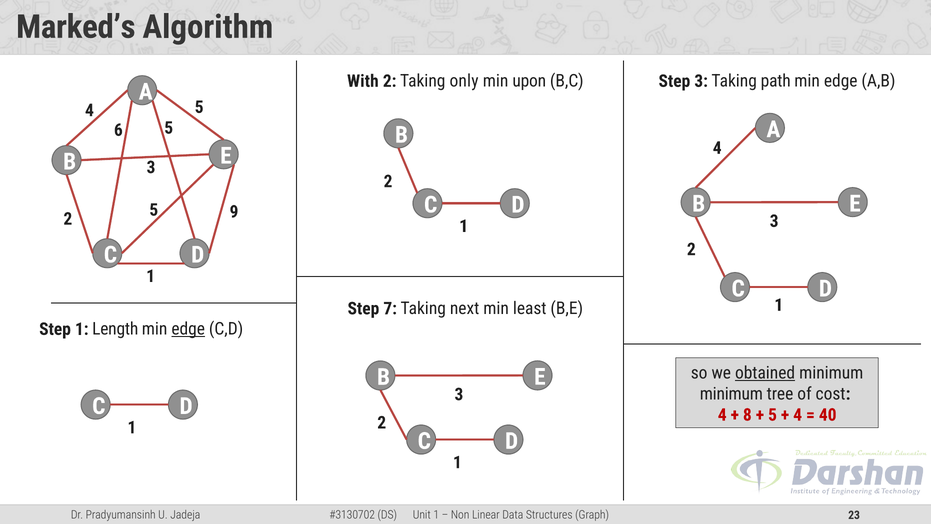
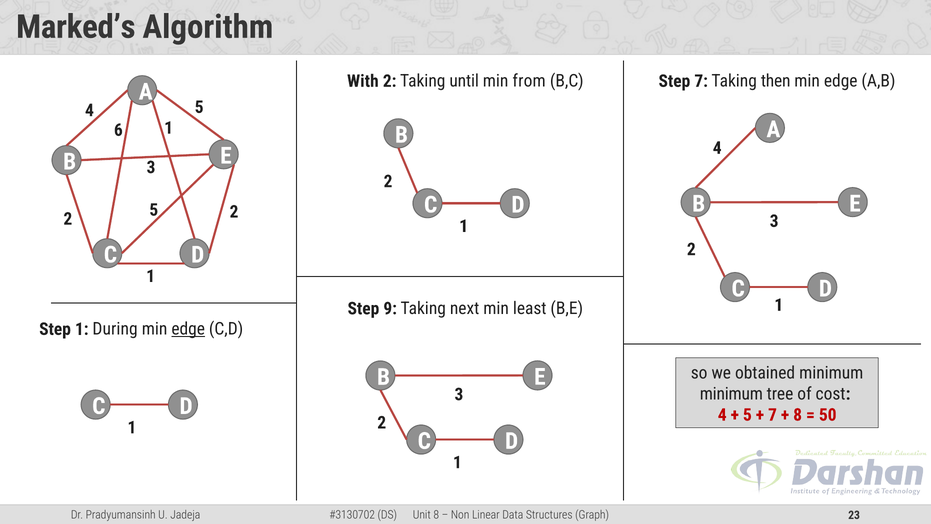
only: only -> until (464, 81)
upon: upon -> from (529, 81)
Step 3: 3 -> 7 (701, 81)
path: path -> then (776, 81)
6 5: 5 -> 1 (169, 128)
2 9: 9 -> 2 (234, 212)
7: 7 -> 9 (390, 308)
Length: Length -> During (115, 329)
obtained underline: present -> none (765, 373)
8: 8 -> 5 (747, 415)
5: 5 -> 7 (772, 415)
4: 4 -> 8 (798, 415)
40: 40 -> 50 (828, 415)
1: 1 -> 8 (436, 515)
